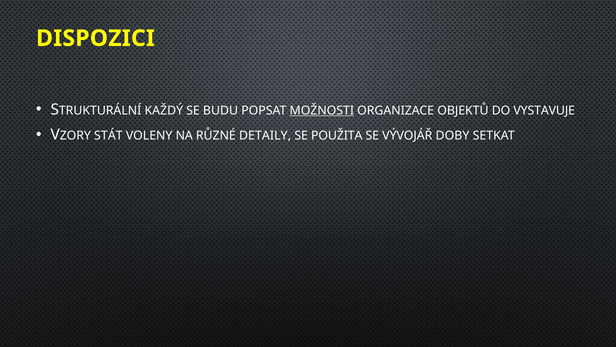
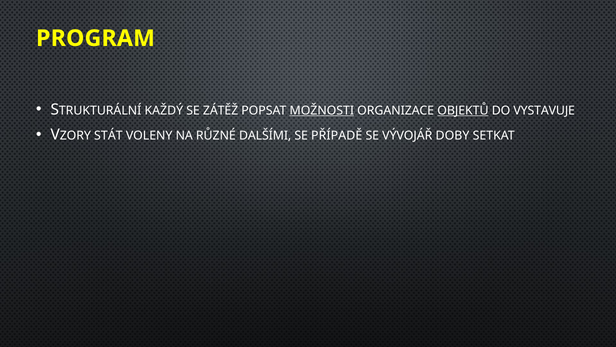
DISPOZICI: DISPOZICI -> PROGRAM (96, 38)
BUDU: BUDU -> ZÁTĚŽ (221, 110)
OBJEKTŮ underline: none -> present (463, 110)
DETAILY: DETAILY -> DALŠÍMI (265, 136)
POUŽITA: POUŽITA -> PŘÍPADĚ (337, 136)
